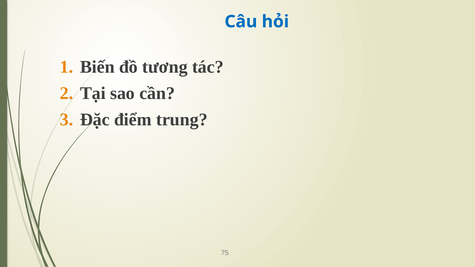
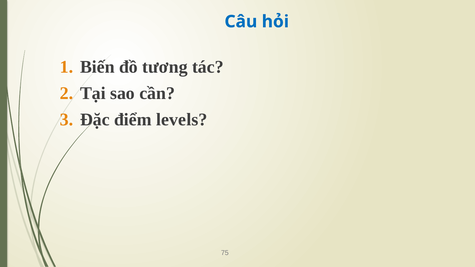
trung: trung -> levels (182, 120)
